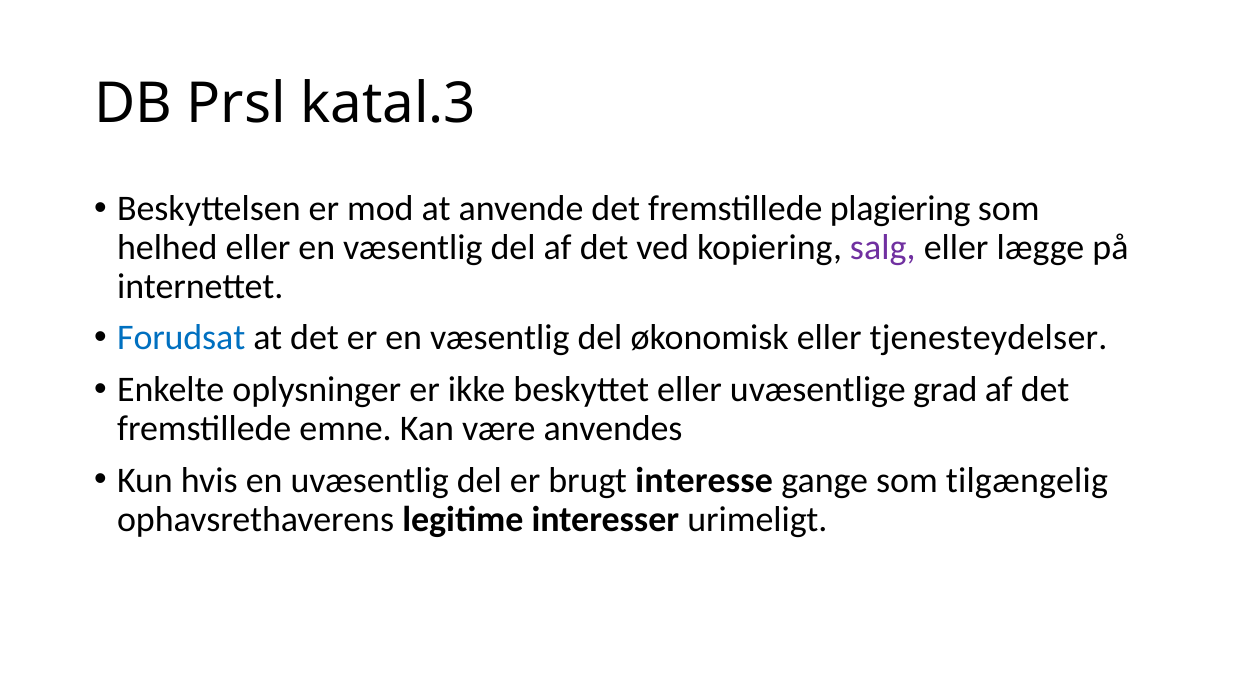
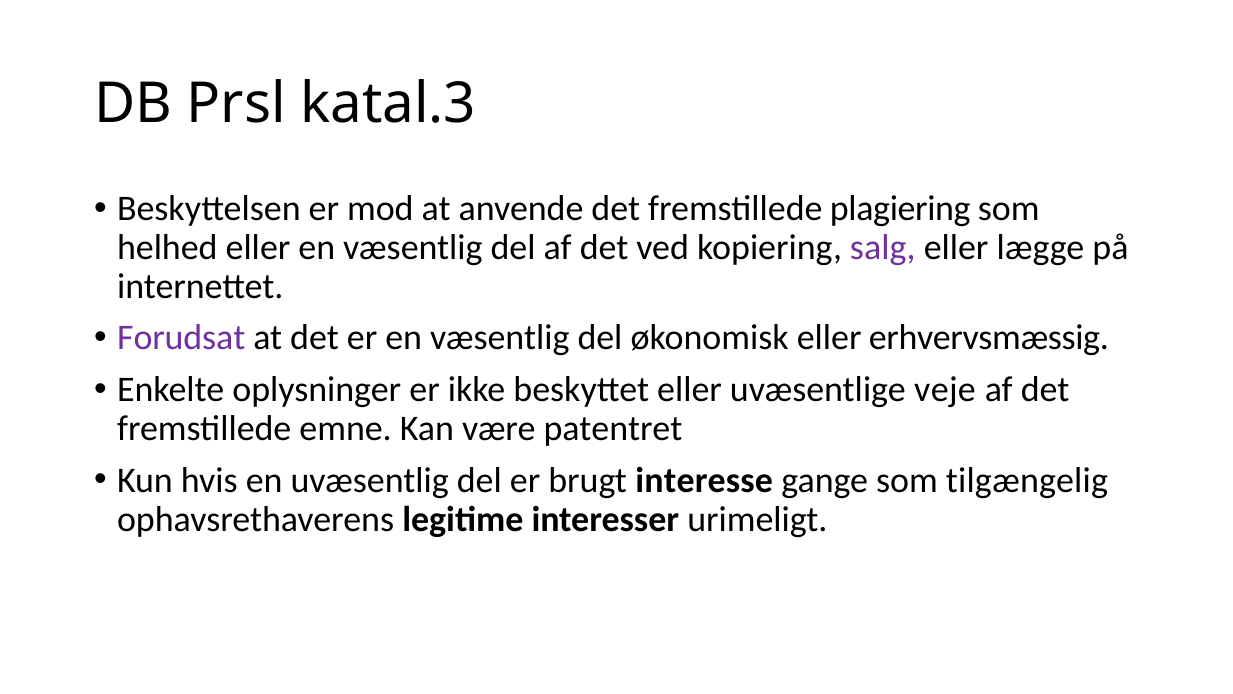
Forudsat colour: blue -> purple (181, 338)
tjenesteydelser: tjenesteydelser -> erhvervsmæssig (989, 338)
grad: grad -> veje (945, 390)
anvendes: anvendes -> patentret (613, 428)
